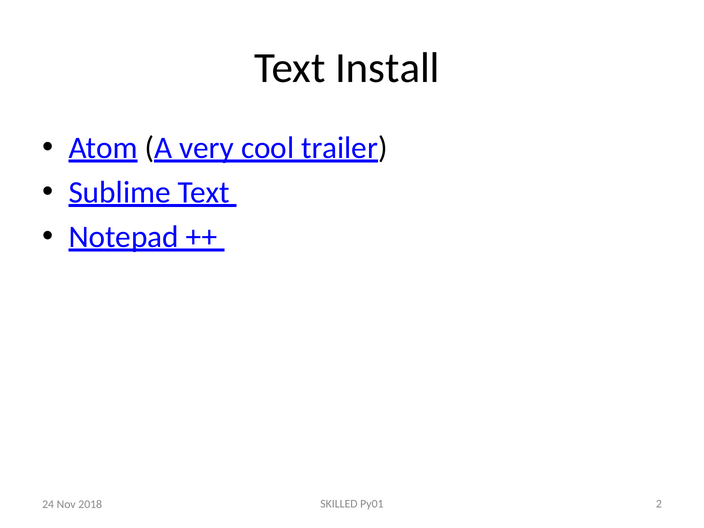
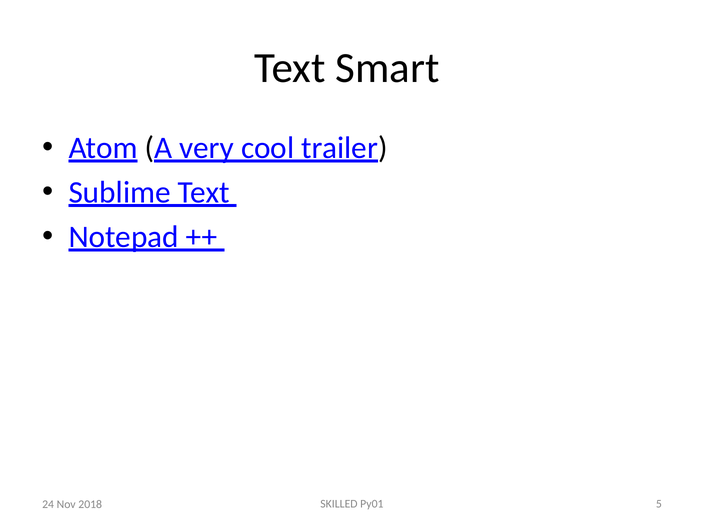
Install: Install -> Smart (387, 68)
2: 2 -> 5 (659, 504)
